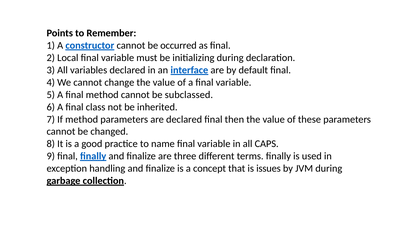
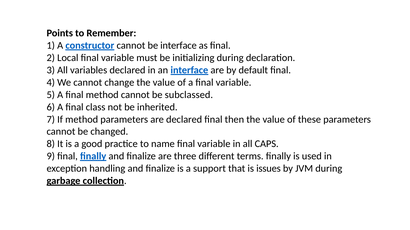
be occurred: occurred -> interface (178, 45)
concept: concept -> support (209, 169)
